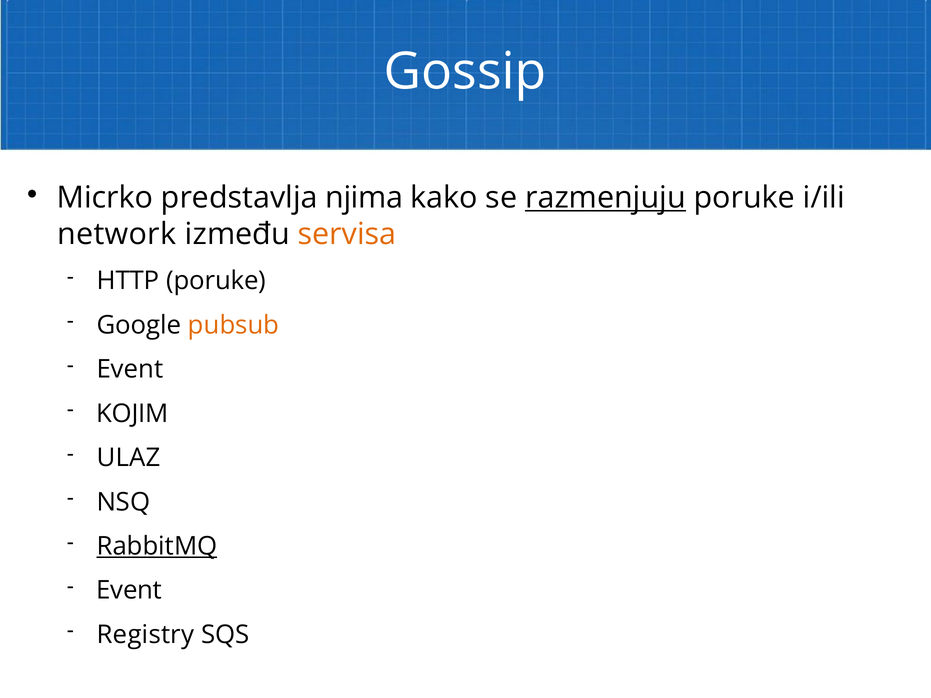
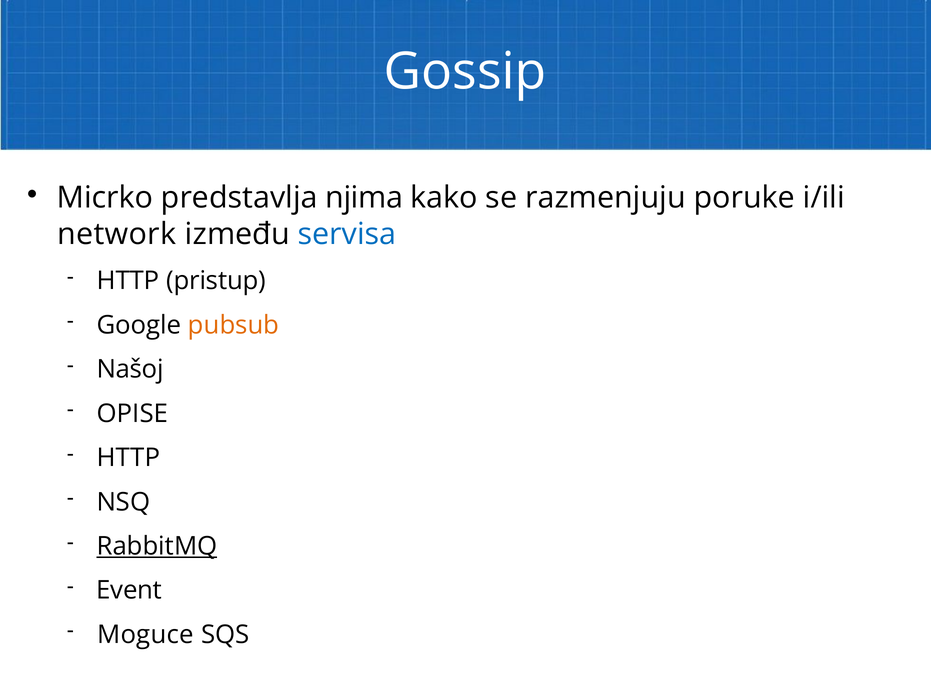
razmenjuju underline: present -> none (605, 198)
servisa colour: orange -> blue (347, 234)
HTTP poruke: poruke -> pristup (216, 281)
Event: Event -> Našoj (130, 370)
KOJIM: KOJIM -> OPISE (132, 414)
ULAZ: ULAZ -> HTTP (129, 458)
Registry: Registry -> Moguce (145, 635)
